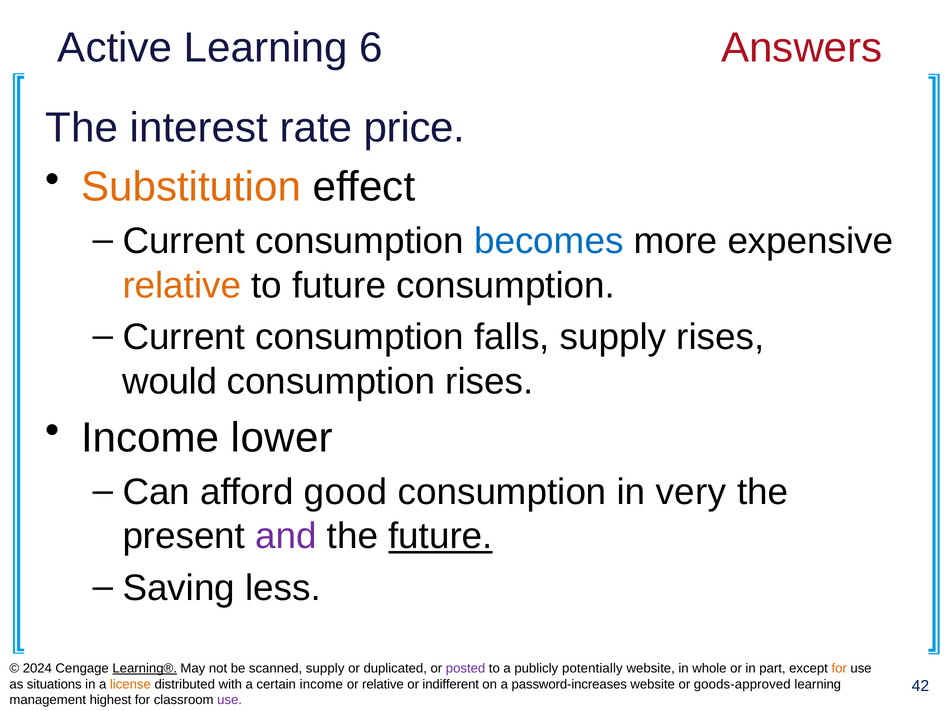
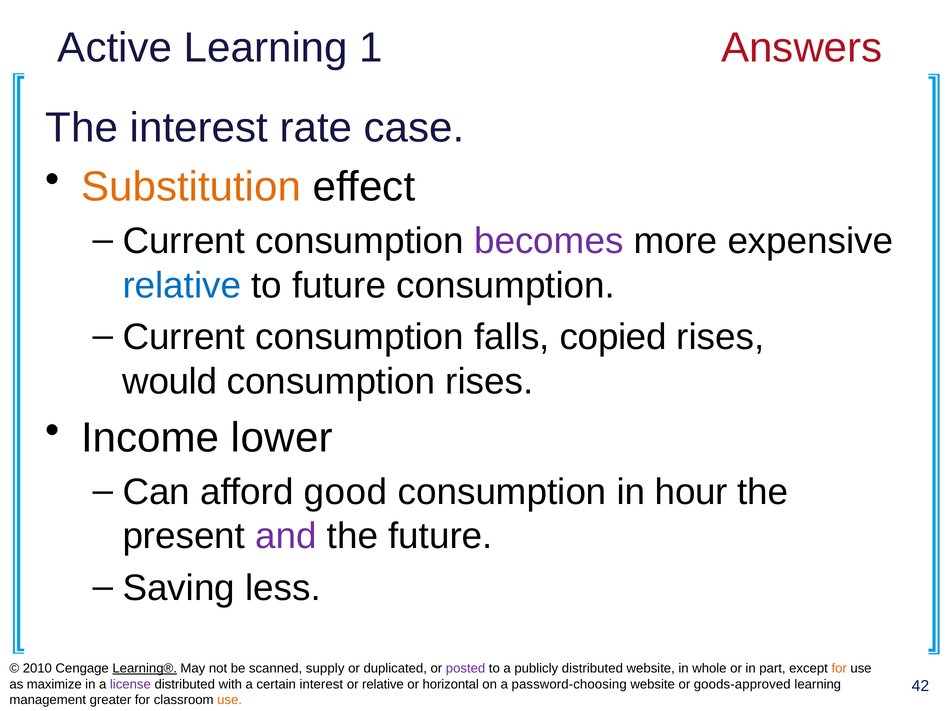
6: 6 -> 1 (371, 48)
price: price -> case (414, 128)
becomes colour: blue -> purple (549, 241)
relative colour: orange -> blue (182, 285)
falls supply: supply -> copied (613, 337)
very: very -> hour (691, 492)
future underline: present -> none (440, 536)
2024: 2024 -> 2010 (37, 668)
publicly potentially: potentially -> distributed (592, 668)
situations: situations -> maximize (54, 684)
license colour: orange -> purple (130, 684)
certain income: income -> interest (321, 684)
indifferent: indifferent -> horizontal (451, 684)
password-increases: password-increases -> password-choosing (569, 684)
highest: highest -> greater (110, 700)
use colour: purple -> orange (230, 700)
